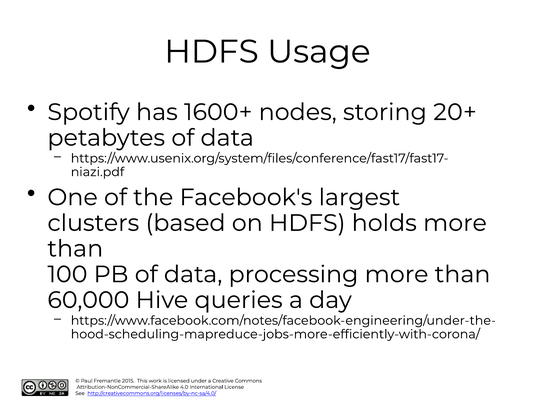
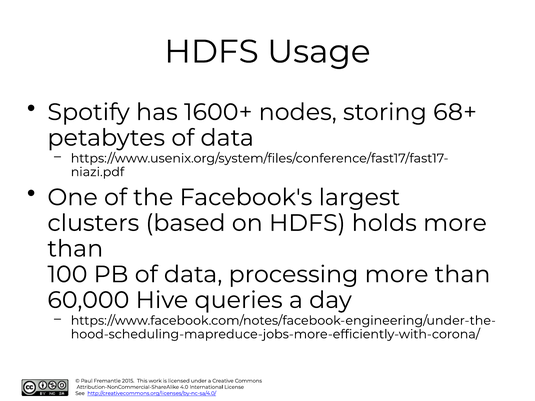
20+: 20+ -> 68+ (455, 112)
